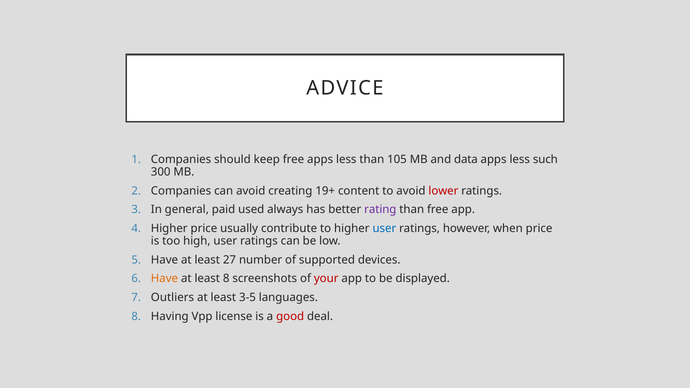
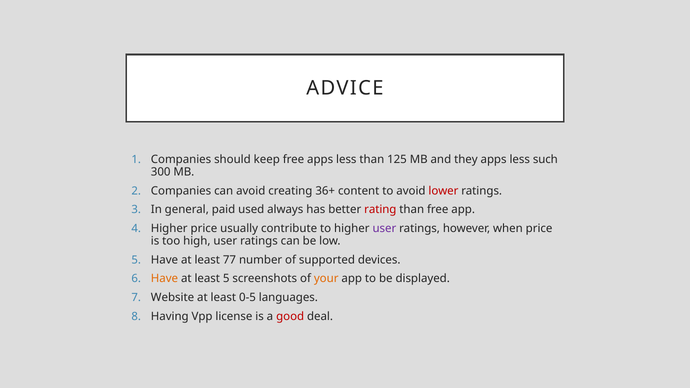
105: 105 -> 125 (397, 160)
data: data -> they (466, 160)
19+: 19+ -> 36+ (325, 191)
rating colour: purple -> red (380, 210)
user colour: blue -> purple (384, 229)
27: 27 -> 77 (230, 260)
least 8: 8 -> 5 (226, 279)
your colour: red -> orange (326, 279)
Outliers: Outliers -> Website (173, 298)
3-5: 3-5 -> 0-5 (247, 298)
